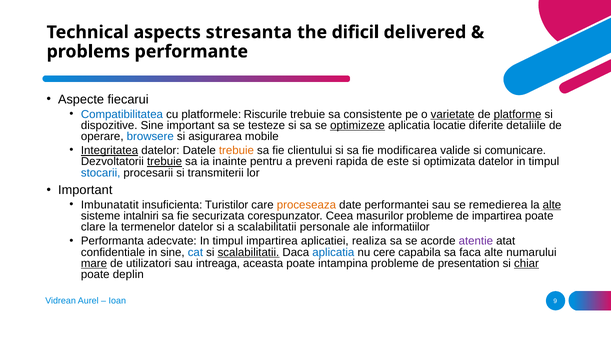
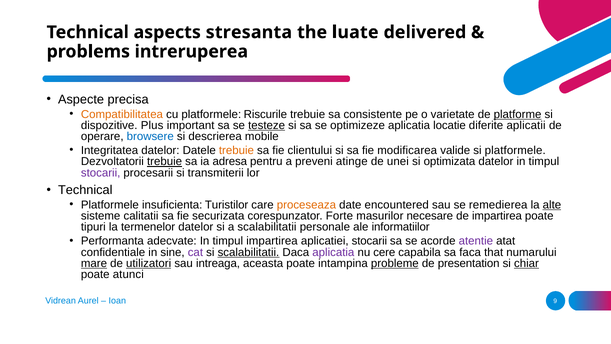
dificil: dificil -> luate (355, 32)
performante: performante -> intreruperea (191, 51)
fiecarui: fiecarui -> precisa (128, 99)
Compatibilitatea colour: blue -> orange (122, 114)
varietate underline: present -> none (453, 114)
dispozitive Sine: Sine -> Plus (152, 125)
testeze underline: none -> present (267, 125)
optimizeze underline: present -> none (358, 125)
detaliile: detaliile -> aplicatii (526, 125)
asigurarea: asigurarea -> descrierea (215, 136)
Integritatea underline: present -> none (110, 150)
si comunicare: comunicare -> platformele (515, 150)
inainte: inainte -> adresa (230, 162)
rapida: rapida -> atinge (352, 162)
este: este -> unei (398, 162)
stocarii colour: blue -> purple (101, 173)
Important: Important -> Technical (85, 190)
Imbunatatit: Imbunatatit -> Platformele (110, 205)
performantei: performantei -> encountered (397, 205)
intalniri: intalniri -> calitatii (141, 216)
Ceea: Ceea -> Forte (339, 216)
masurilor probleme: probleme -> necesare (430, 216)
clare: clare -> tipuri (93, 227)
aplicatiei realiza: realiza -> stocarii (369, 241)
cat colour: blue -> purple (195, 252)
aplicatia colour: blue -> purple (333, 252)
faca alte: alte -> that (494, 252)
utilizatori underline: none -> present (149, 263)
probleme underline: none -> present (395, 263)
deplin: deplin -> atunci (128, 274)
